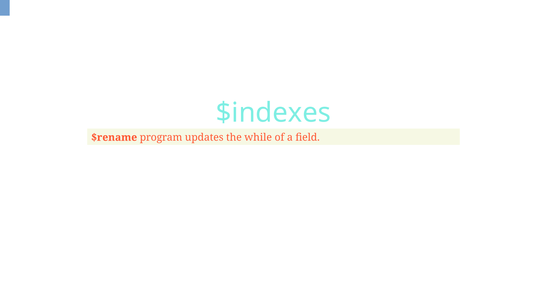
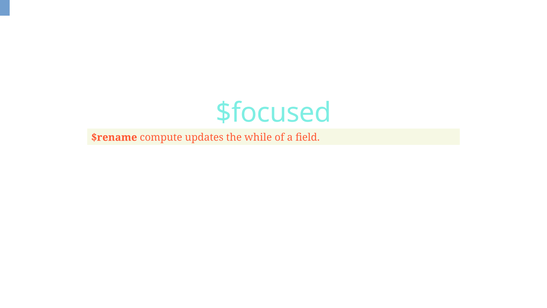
$indexes: $indexes -> $focused (274, 113)
program: program -> compute (161, 137)
